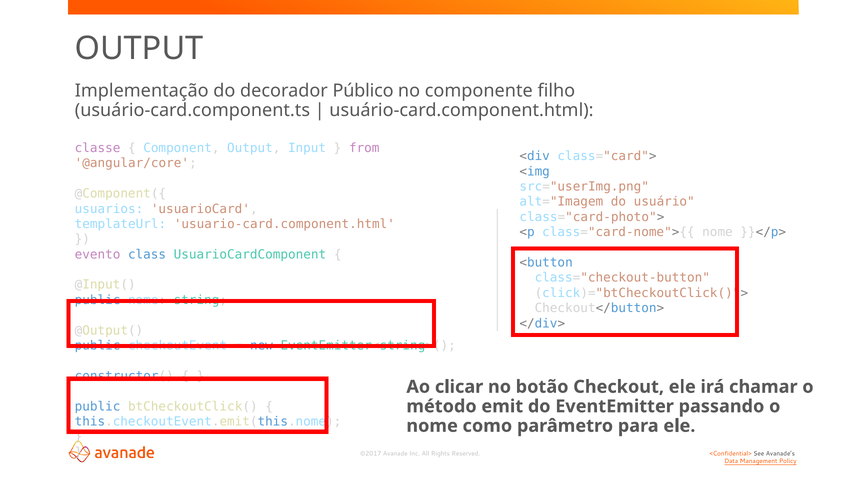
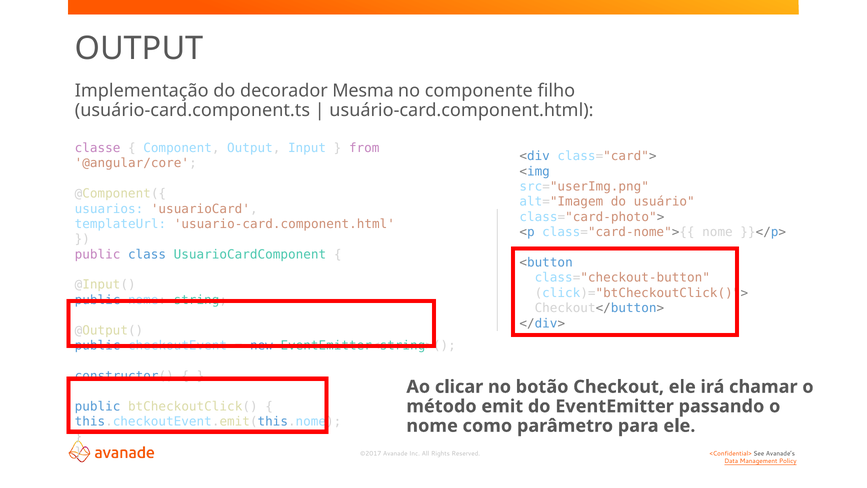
Público: Público -> Mesma (363, 91)
evento: evento -> public (98, 254)
